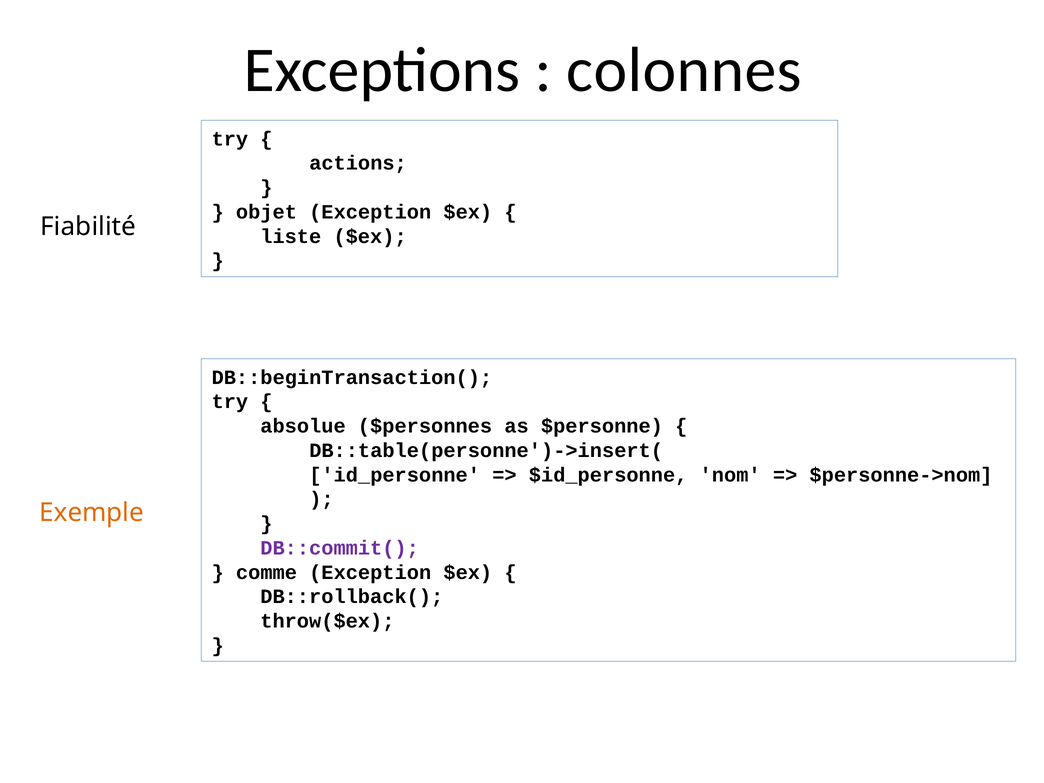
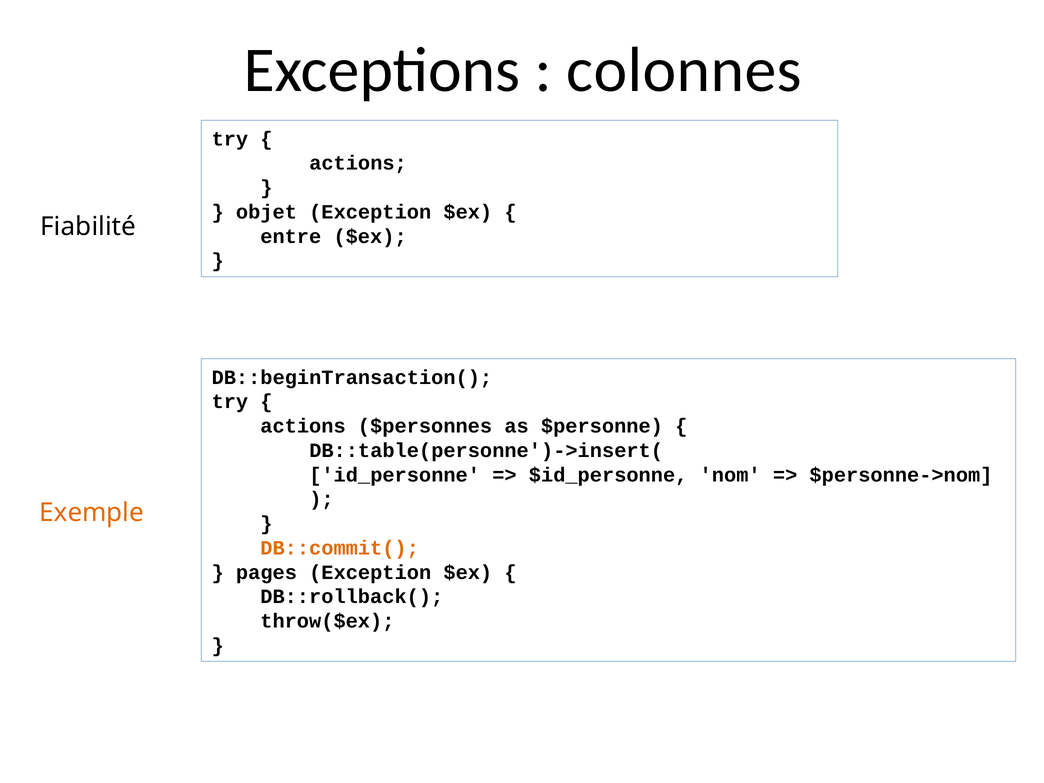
liste: liste -> entre (291, 236)
absolue: absolue -> actions (303, 426)
DB::commit( colour: purple -> orange (340, 548)
comme: comme -> pages (266, 572)
